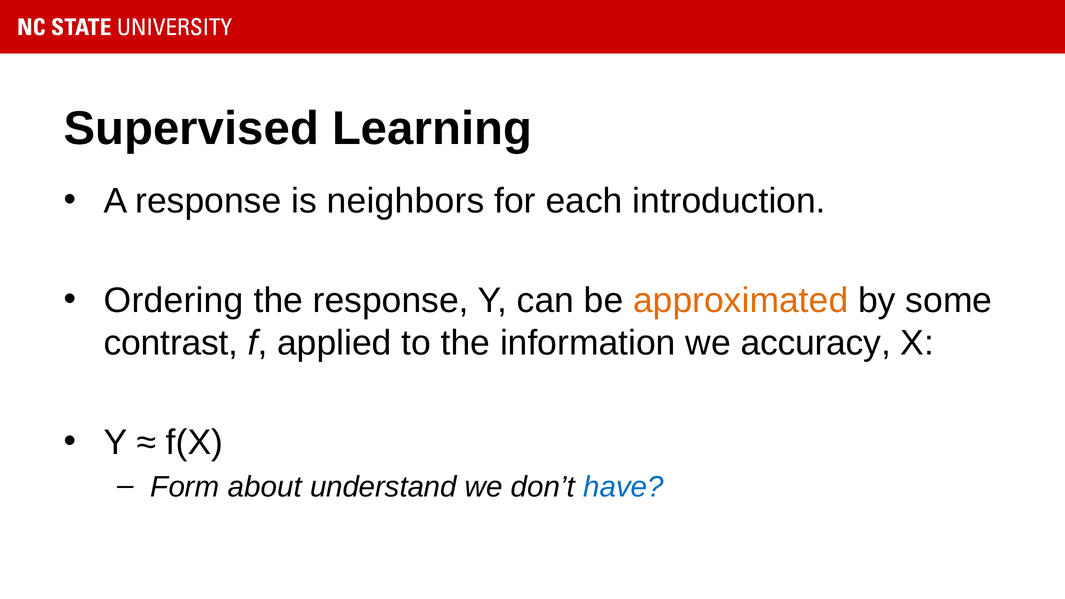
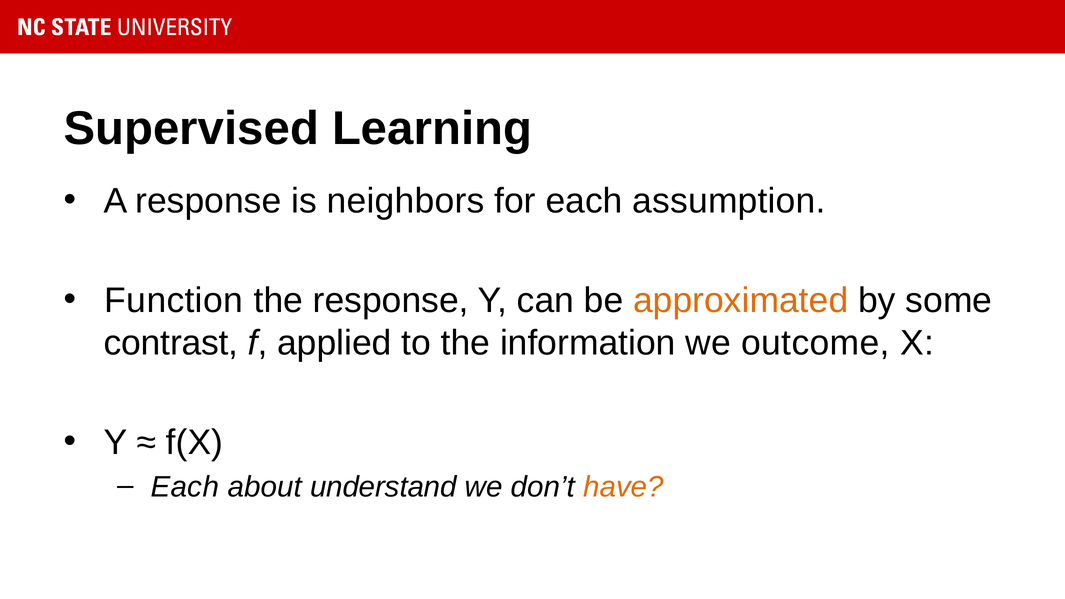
introduction: introduction -> assumption (729, 201)
Ordering: Ordering -> Function (174, 300)
accuracy: accuracy -> outcome (815, 343)
Form: Form -> Each (185, 487)
have colour: blue -> orange (624, 487)
